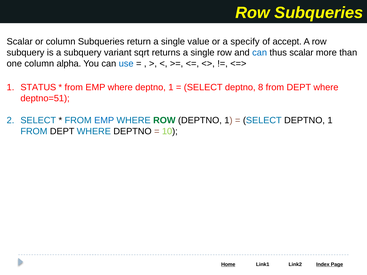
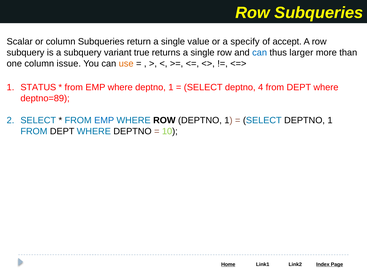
sqrt: sqrt -> true (142, 53)
thus scalar: scalar -> larger (301, 53)
alpha: alpha -> issue (69, 64)
use colour: blue -> orange (126, 64)
8: 8 -> 4 (261, 87)
deptno=51: deptno=51 -> deptno=89 (45, 98)
ROW colour: green -> black (164, 120)
